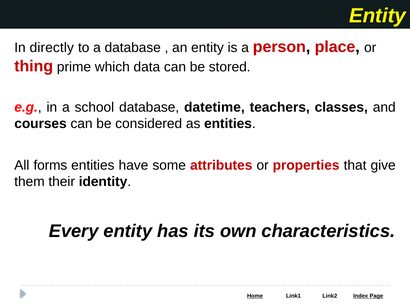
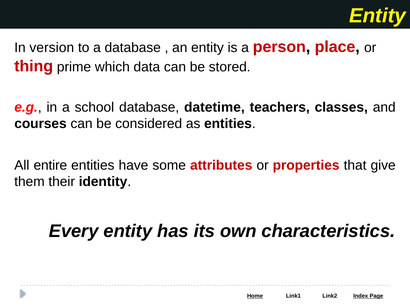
directly: directly -> version (52, 48)
forms: forms -> entire (50, 165)
